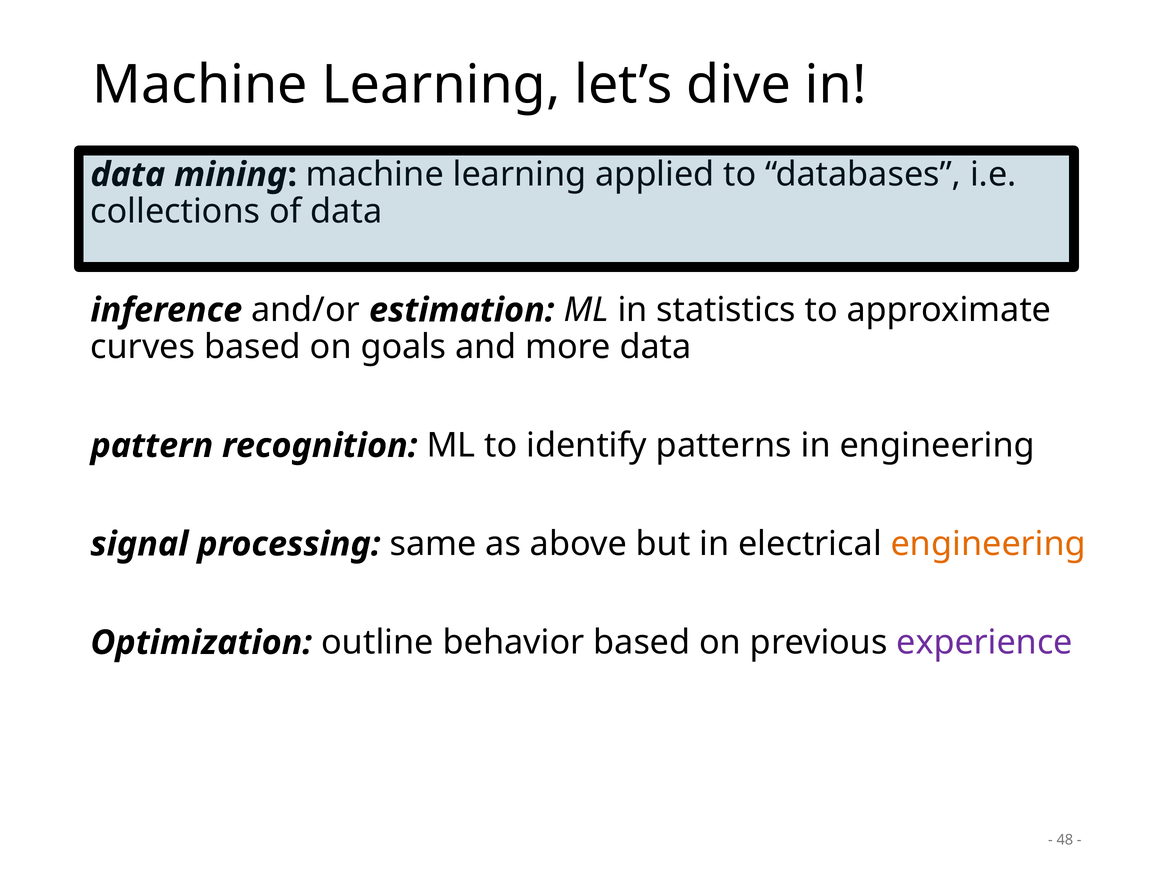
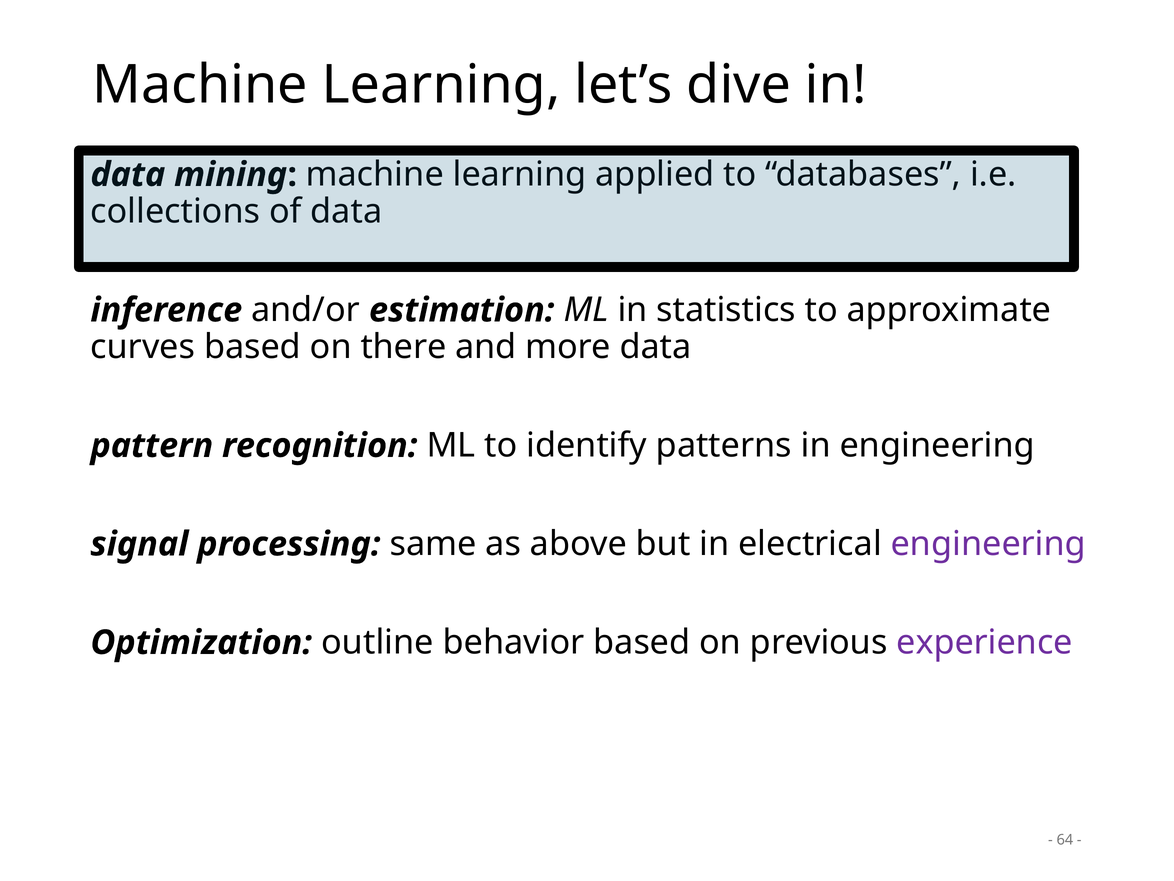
goals: goals -> there (403, 347)
engineering colour: orange -> purple (988, 544)
48: 48 -> 64 (1065, 839)
